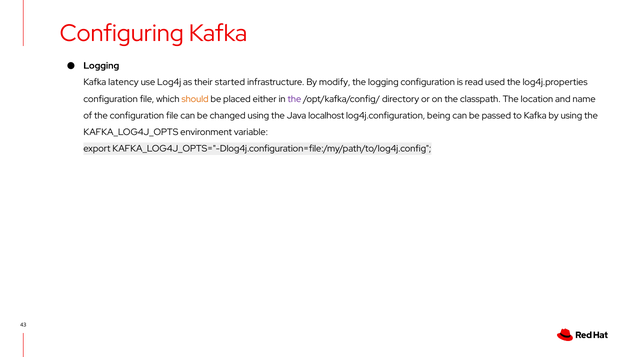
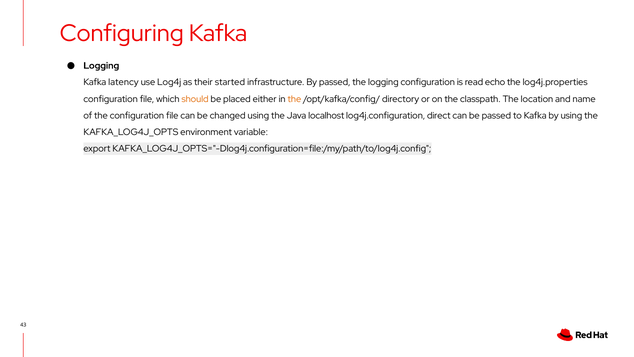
By modify: modify -> passed (335, 82)
used: used -> echo (495, 82)
the colour: purple -> orange (294, 99)
being: being -> direct (439, 115)
